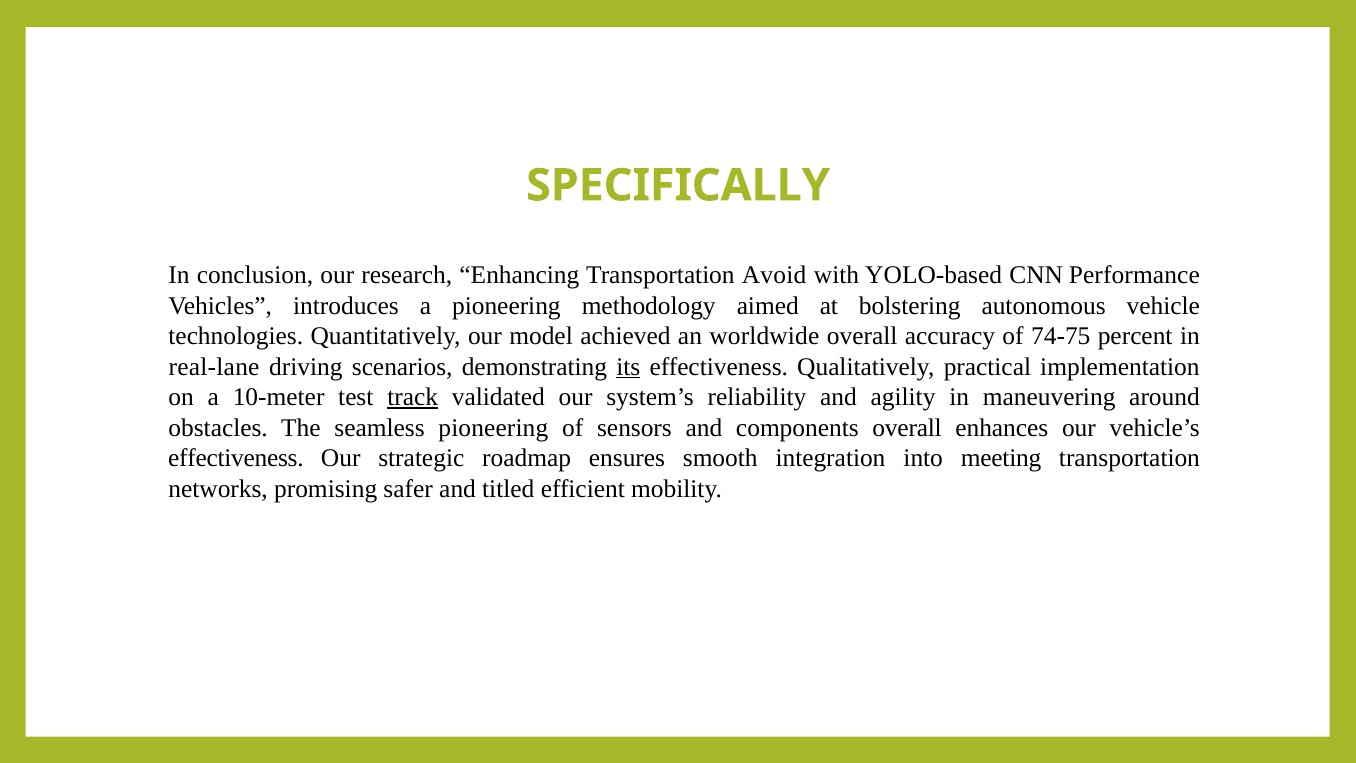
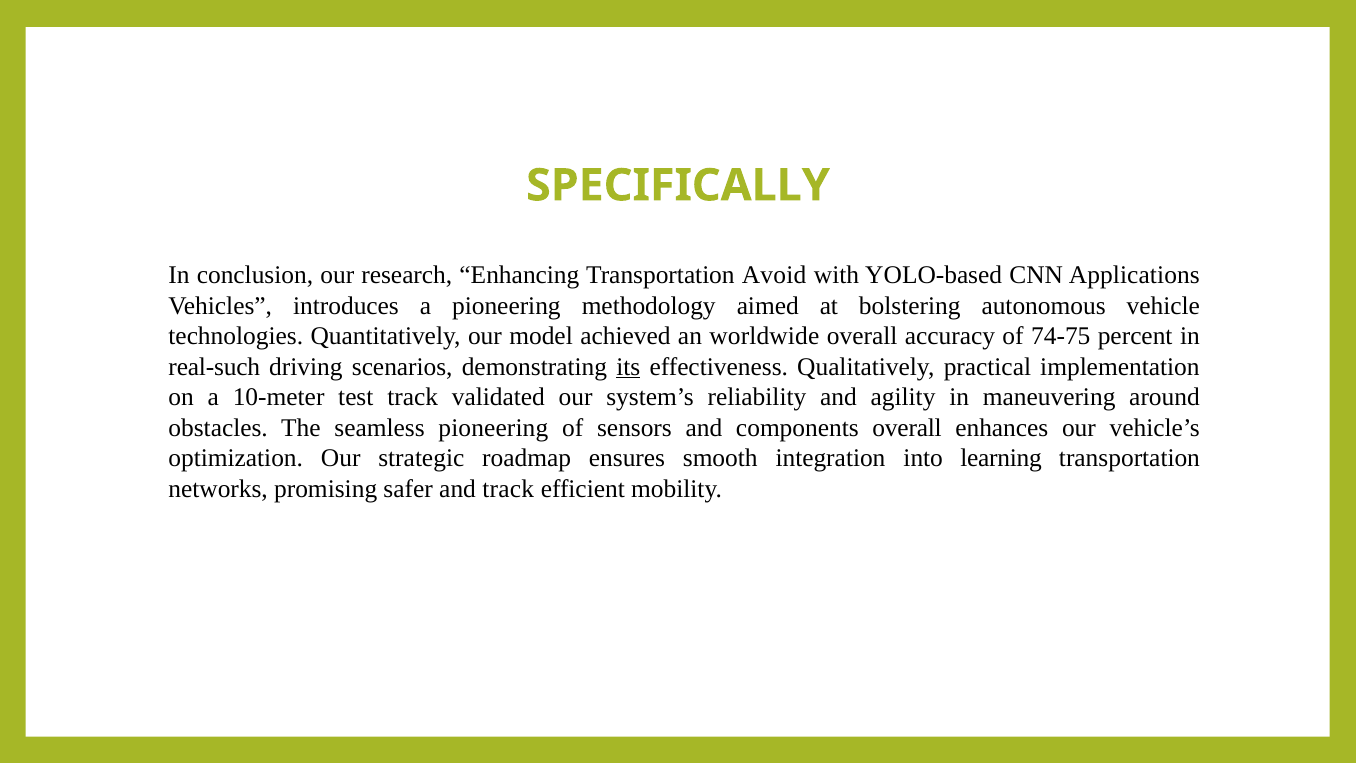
Performance: Performance -> Applications (1134, 275)
real-lane: real-lane -> real-such (214, 367)
track underline: present -> none (413, 397)
effectiveness: effectiveness -> optimization (236, 458)
meeting: meeting -> learning (1001, 458)
and titled: titled -> track (508, 489)
